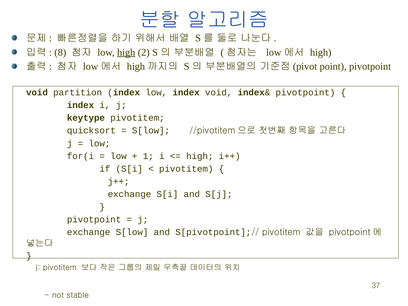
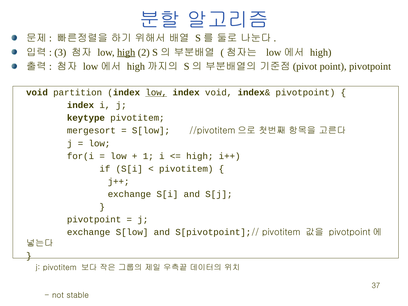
8: 8 -> 3 (60, 52)
low underline: none -> present (156, 93)
quicksort: quicksort -> mergesort (91, 131)
